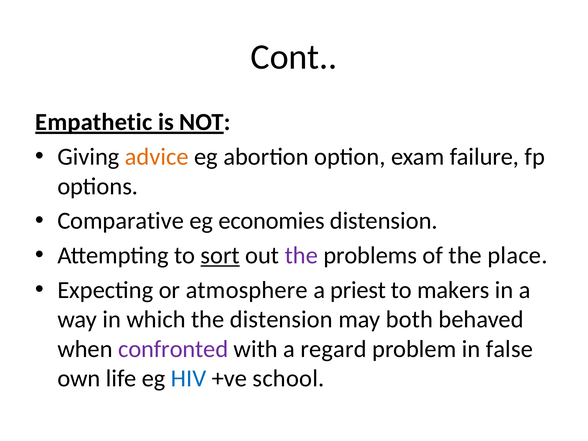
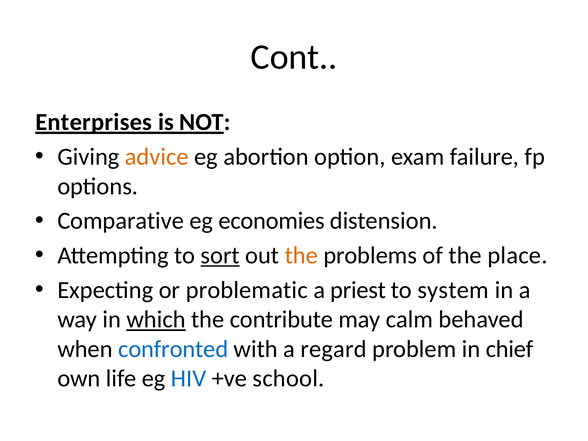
Empathetic: Empathetic -> Enterprises (94, 122)
the colour: purple -> orange (301, 256)
atmosphere: atmosphere -> problematic (247, 290)
makers: makers -> system (453, 290)
which underline: none -> present (156, 320)
the distension: distension -> contribute (281, 320)
both: both -> calm (409, 320)
confronted colour: purple -> blue (173, 349)
false: false -> chief (510, 349)
